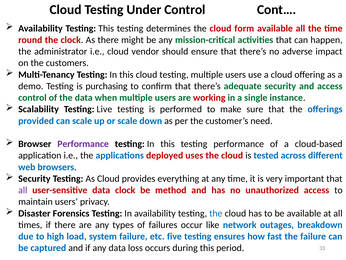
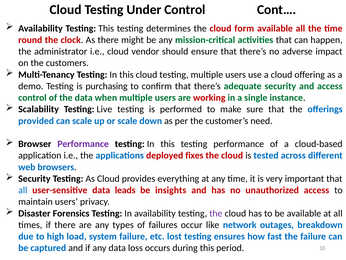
uses: uses -> fixes (194, 155)
all colour: purple -> blue (23, 190)
data clock: clock -> leads (125, 190)
method: method -> insights (171, 190)
the colour: blue -> purple (216, 213)
five: five -> lost (174, 236)
